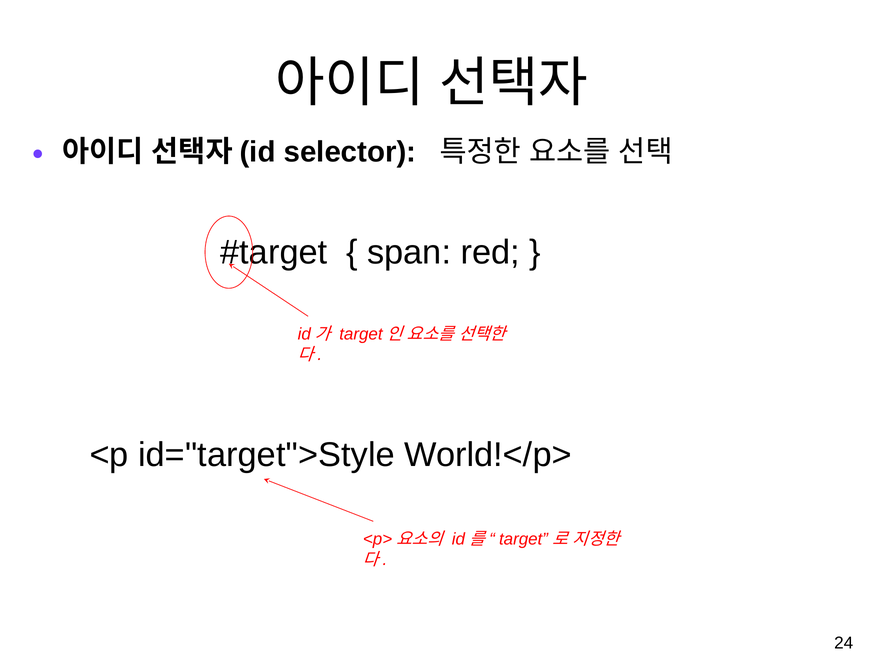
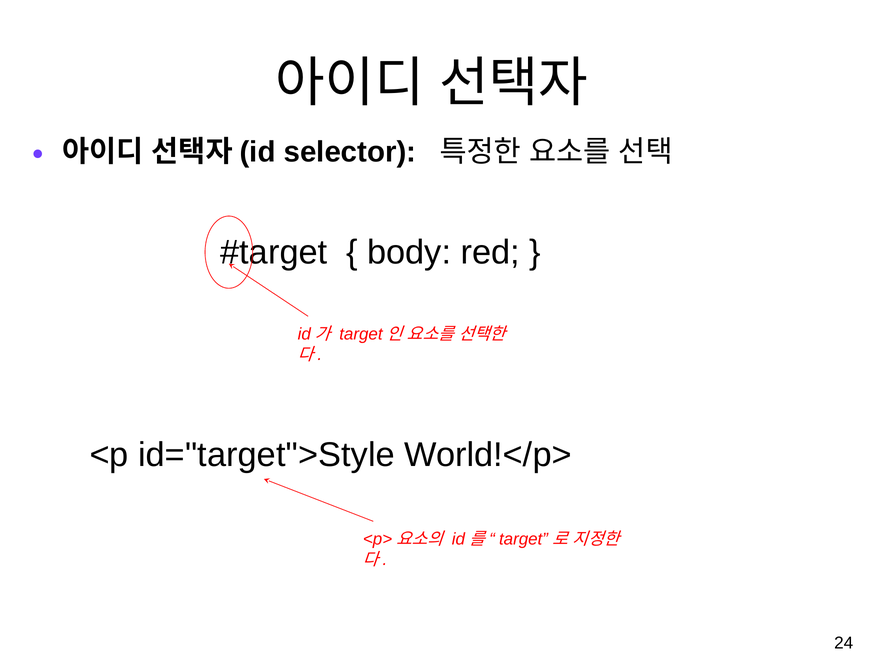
span: span -> body (409, 252)
